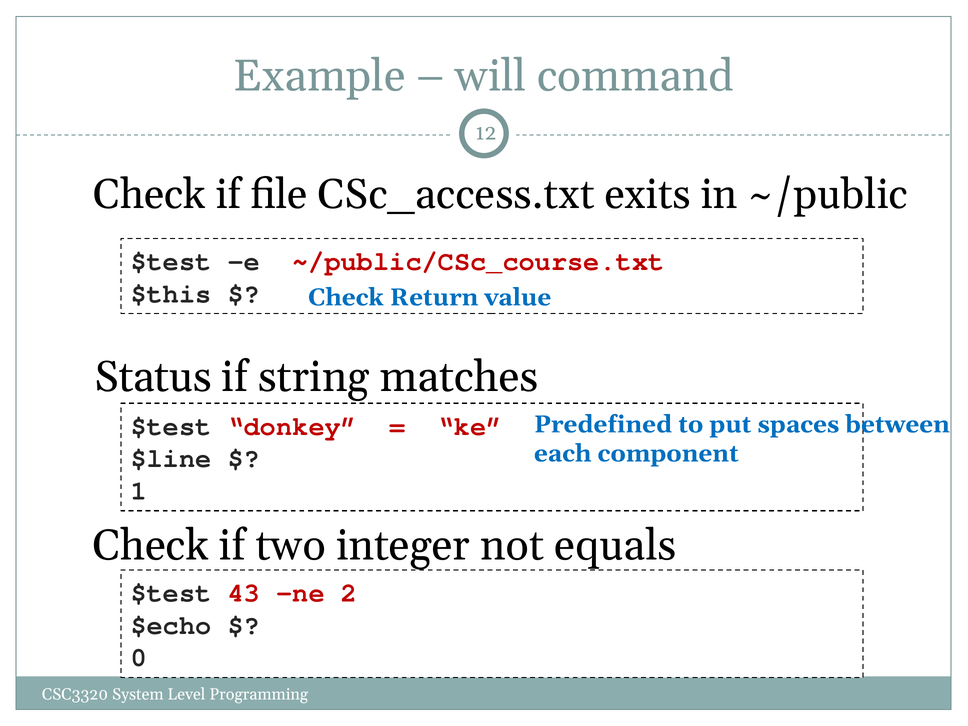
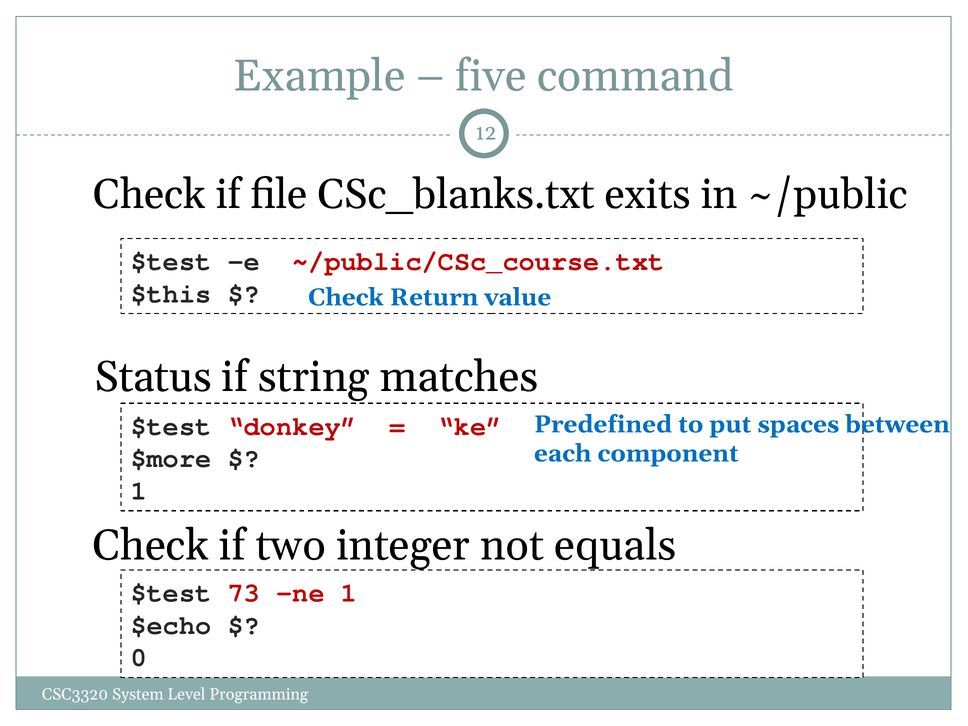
will: will -> five (491, 76)
CSc_access.txt: CSc_access.txt -> CSc_blanks.txt (456, 194)
$line: $line -> $more (171, 458)
43: 43 -> 73 (244, 593)
ne 2: 2 -> 1 (349, 593)
